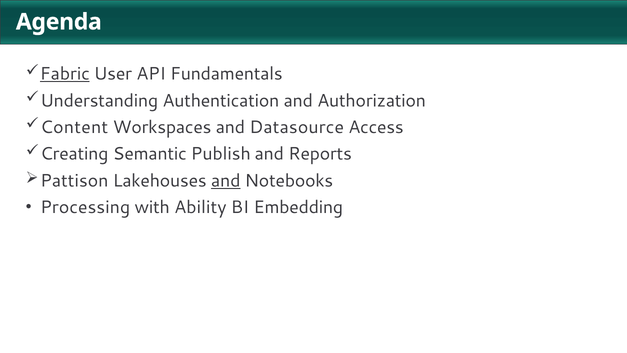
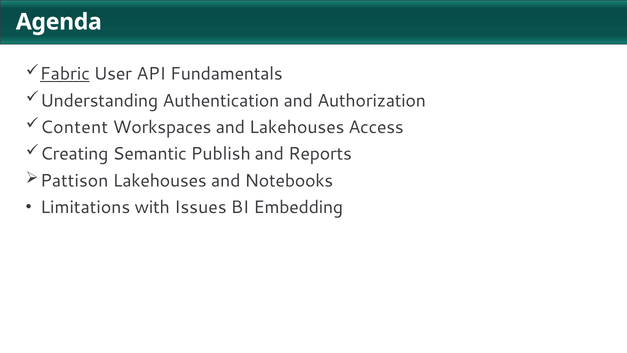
and Datasource: Datasource -> Lakehouses (297, 127)
and underline: present -> none (226, 181)
Processing: Processing -> Limitations (85, 207)
Ability: Ability -> Issues (200, 207)
